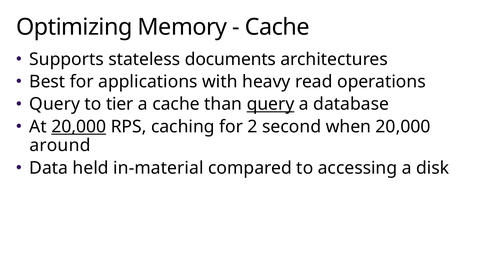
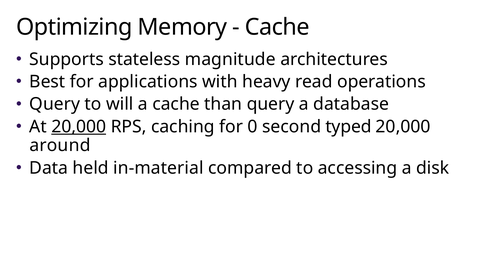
documents: documents -> magnitude (230, 59)
tier: tier -> will (120, 104)
query underline: present -> none (271, 104)
2: 2 -> 0 (253, 127)
when: when -> typed (348, 127)
